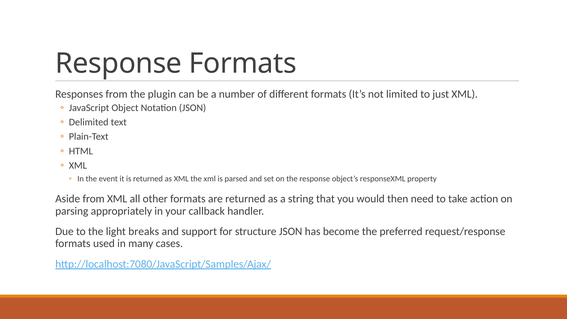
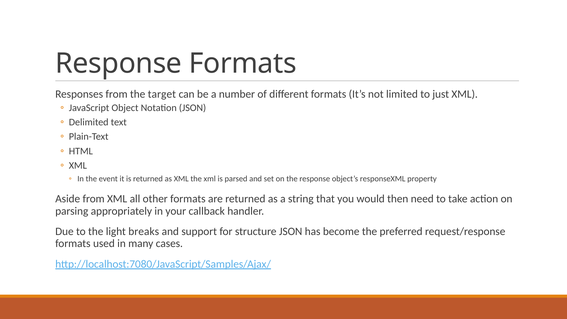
plugin: plugin -> target (162, 94)
